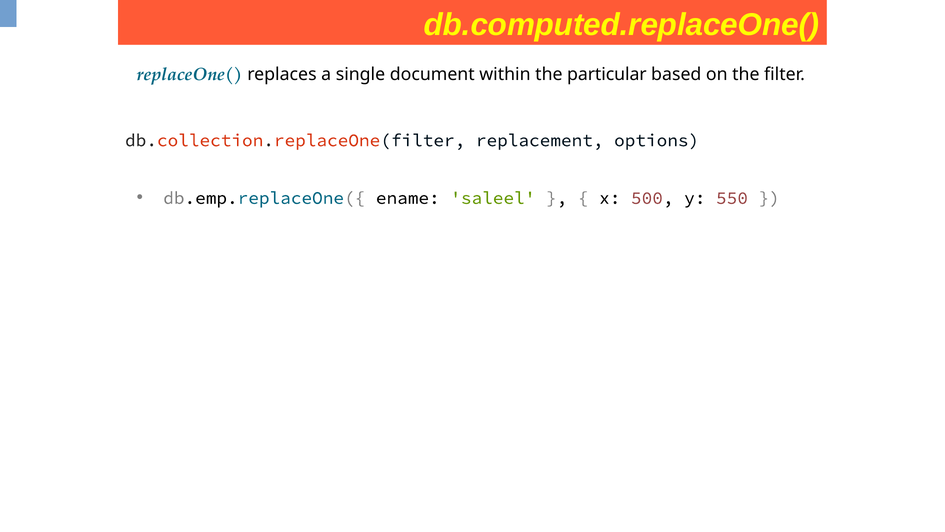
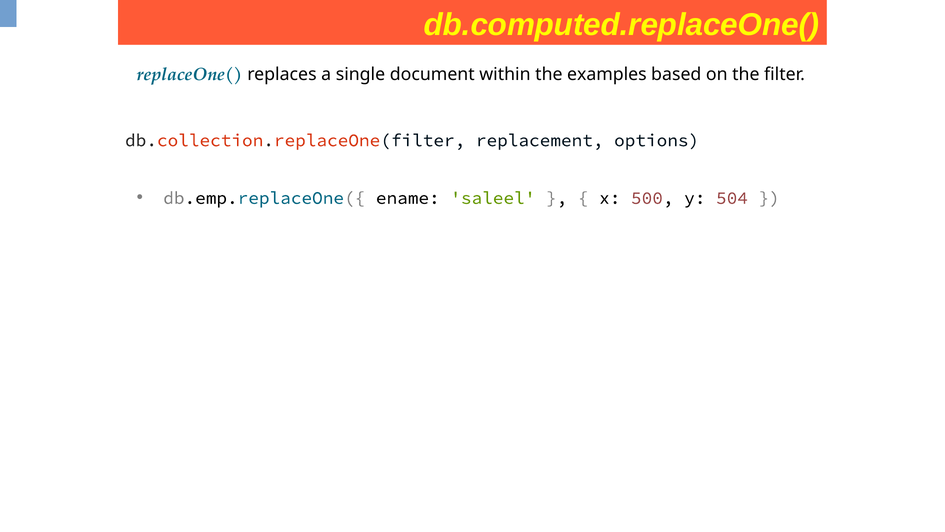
particular: particular -> examples (607, 74)
550: 550 -> 504 (732, 198)
